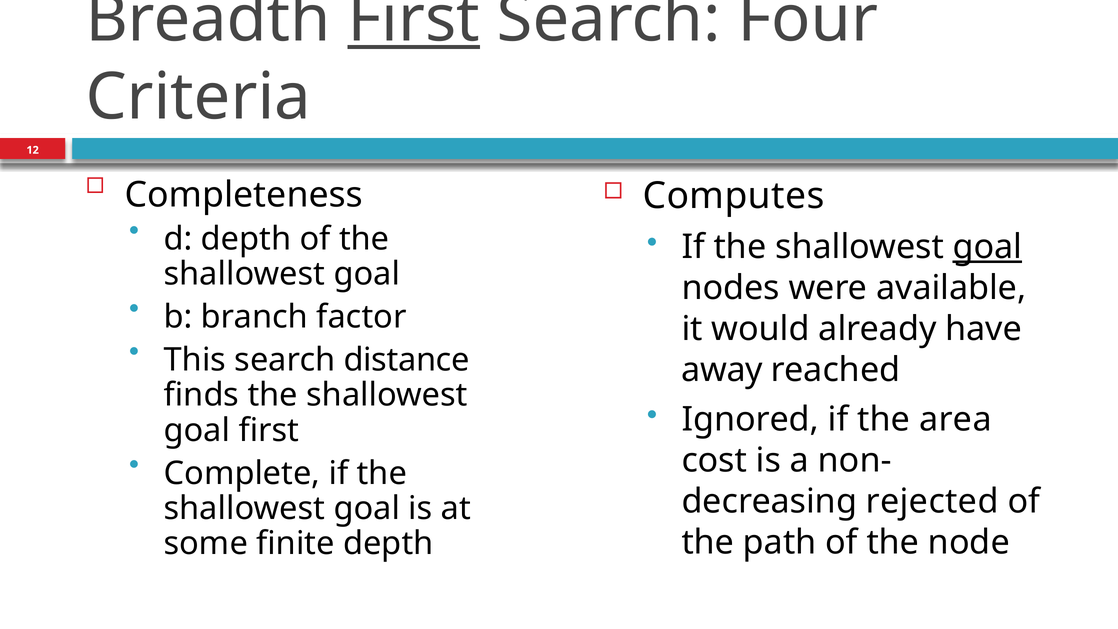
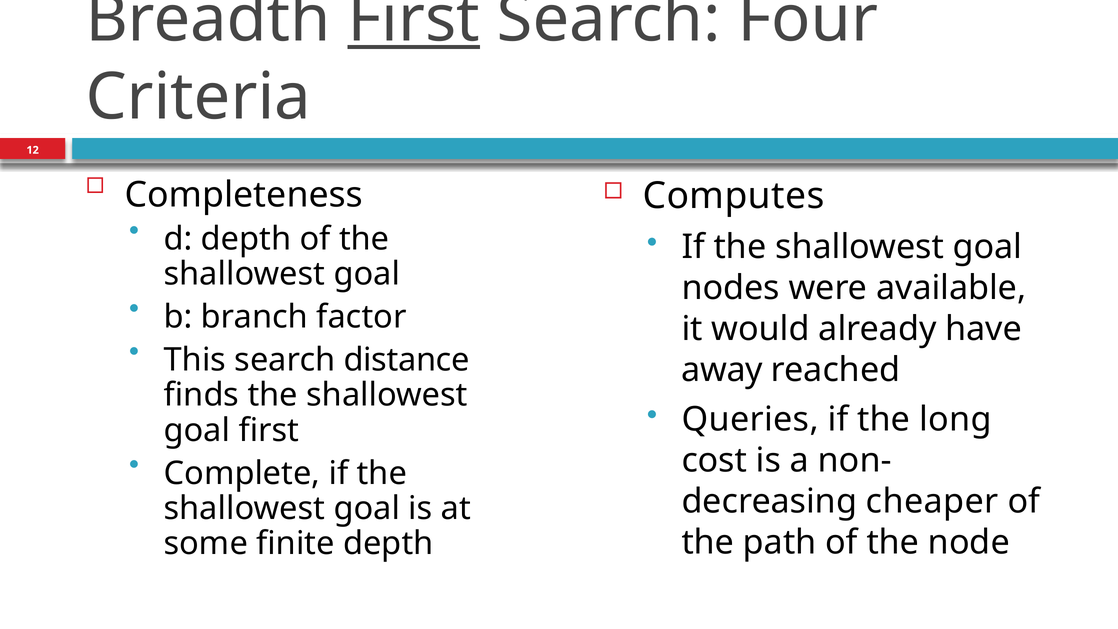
goal underline: present -> none (987, 247)
Ignored: Ignored -> Queries (750, 419)
area: area -> long (955, 419)
rejected: rejected -> cheaper (932, 501)
